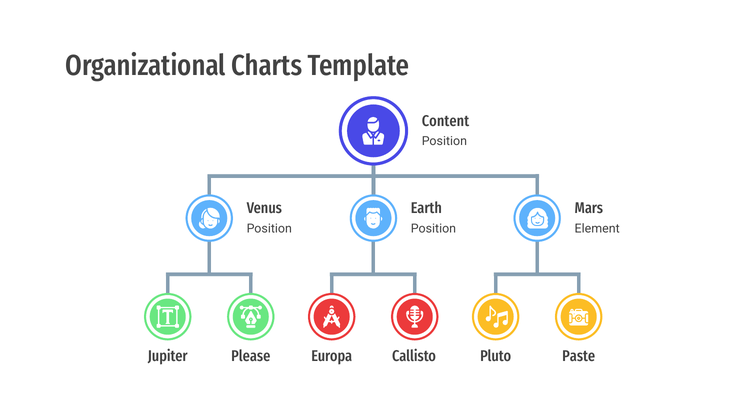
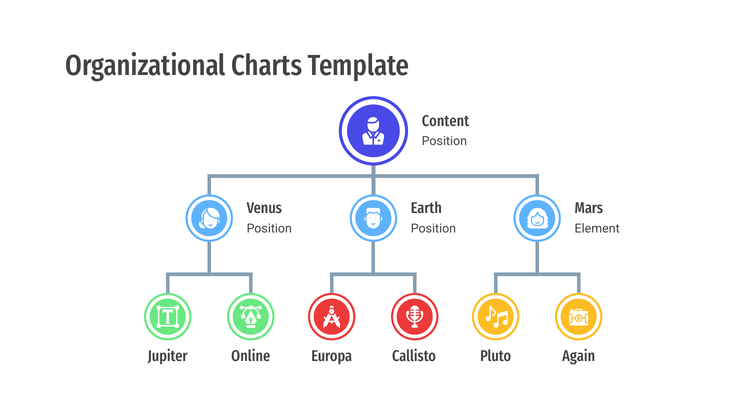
Please: Please -> Online (251, 356)
Paste: Paste -> Again (579, 356)
